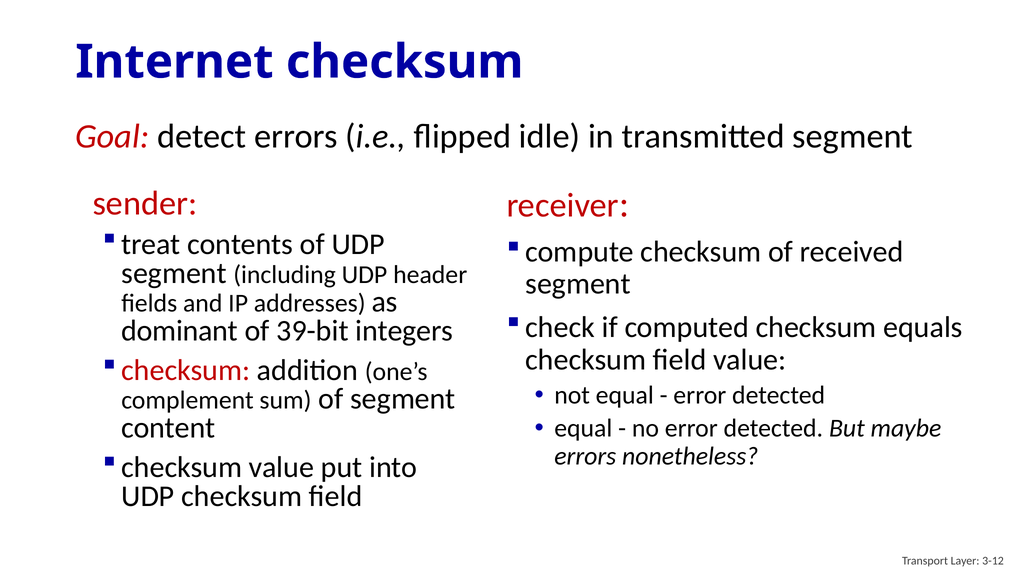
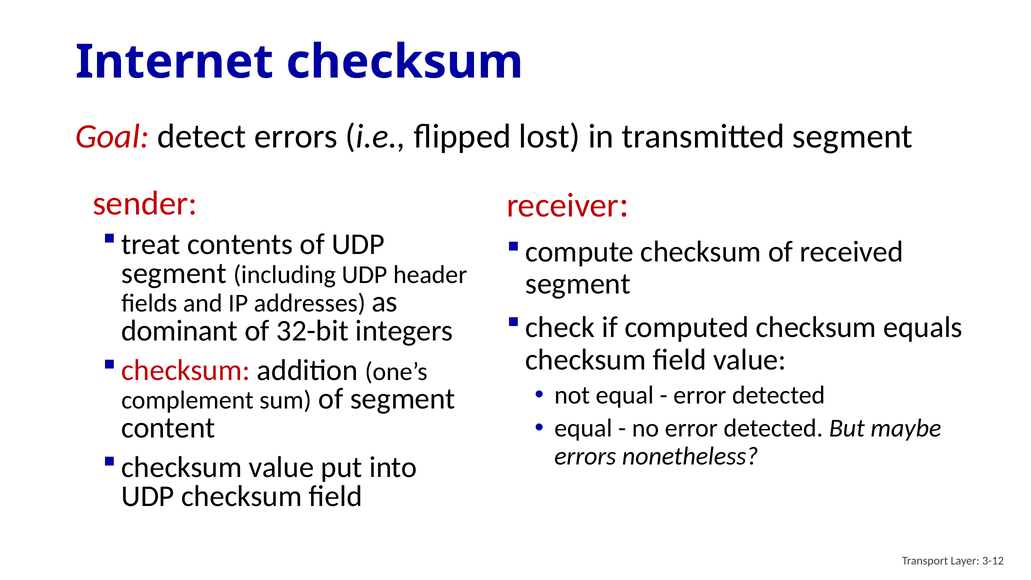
idle: idle -> lost (550, 136)
39-bit: 39-bit -> 32-bit (313, 331)
